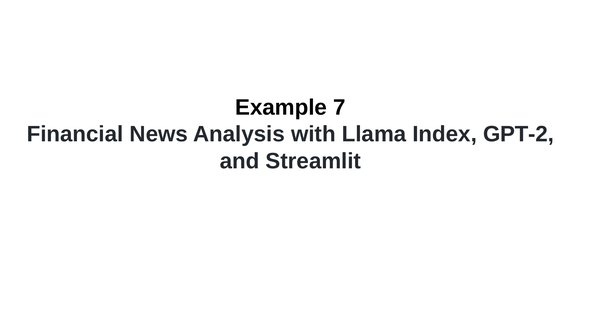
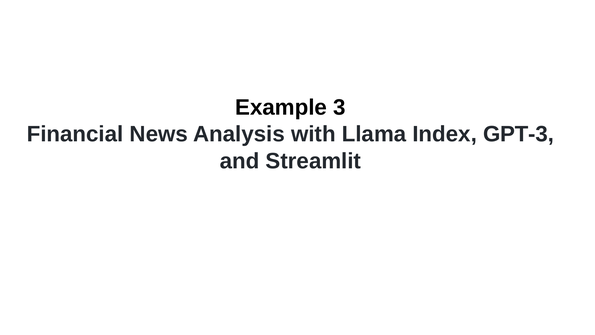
7: 7 -> 3 (339, 107)
GPT-2: GPT-2 -> GPT-3 (518, 134)
